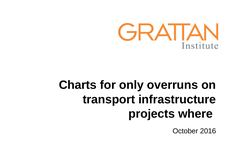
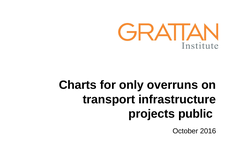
where: where -> public (195, 113)
